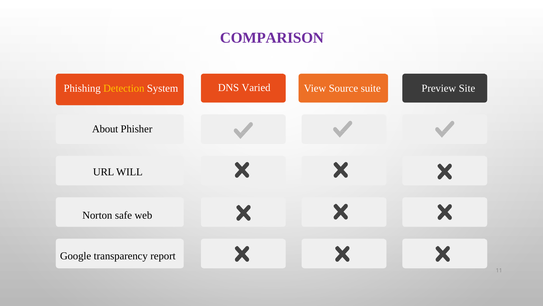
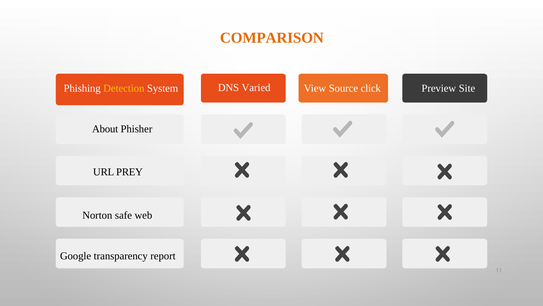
COMPARISON colour: purple -> orange (272, 38)
suite: suite -> click (371, 88)
WILL: WILL -> PREY (129, 172)
